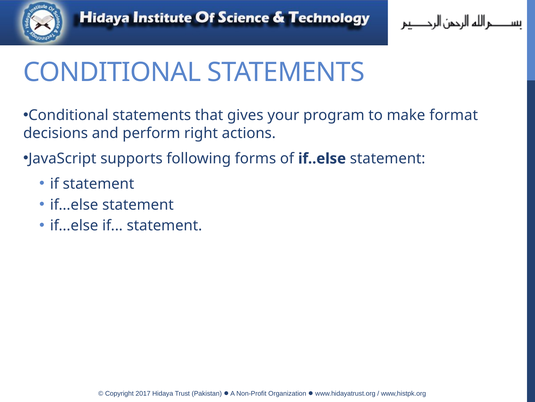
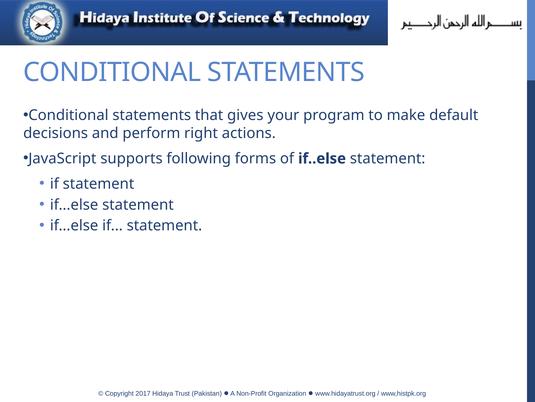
format: format -> default (454, 115)
